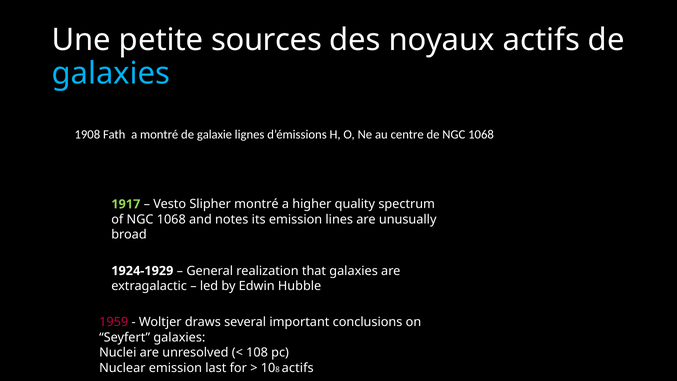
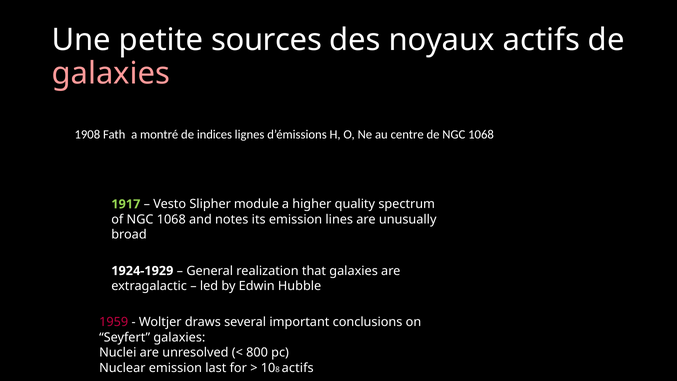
galaxies colour: light blue -> pink (111, 74)
galaxie: galaxie -> indices (214, 135)
Slipher montré: montré -> module (256, 204)
108: 108 -> 800 (257, 352)
